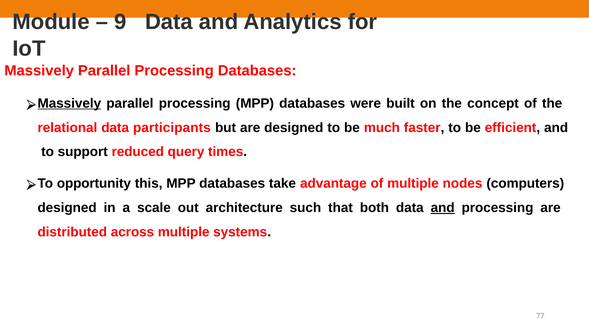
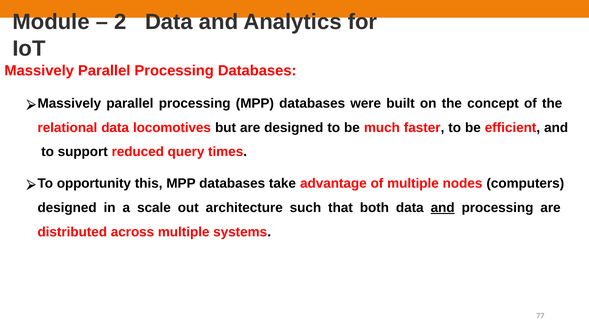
9: 9 -> 2 (120, 22)
Massively underline: present -> none (69, 103)
participants: participants -> locomotives (172, 128)
